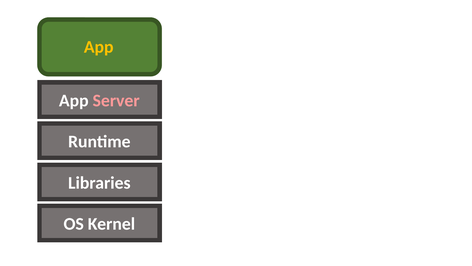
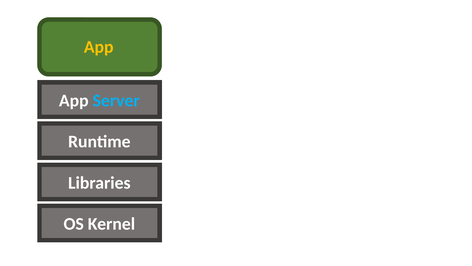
Server colour: pink -> light blue (116, 100)
